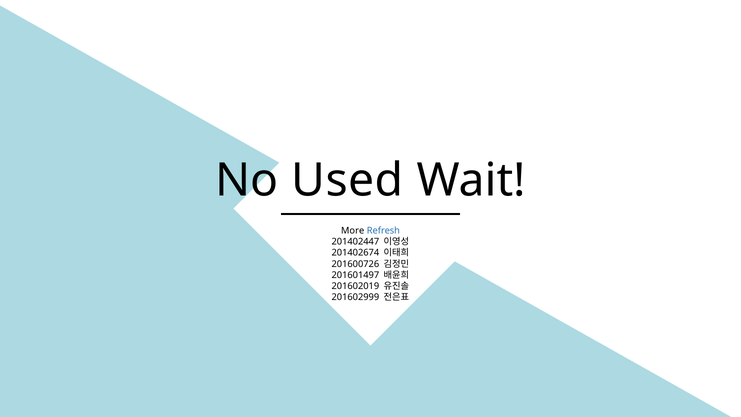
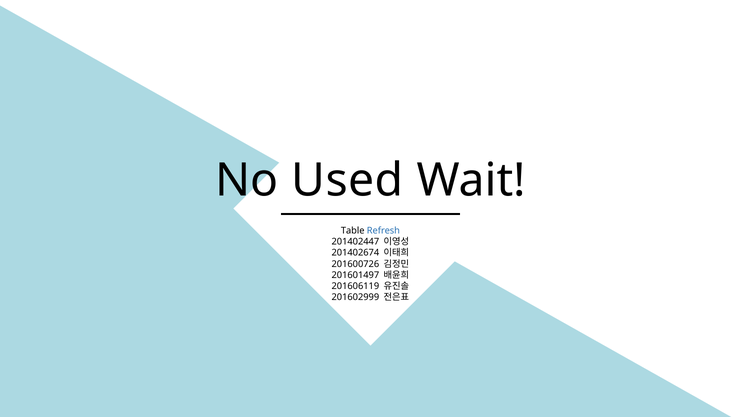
More: More -> Table (353, 231)
201602019: 201602019 -> 201606119 (355, 286)
